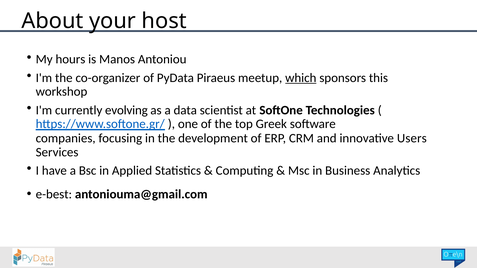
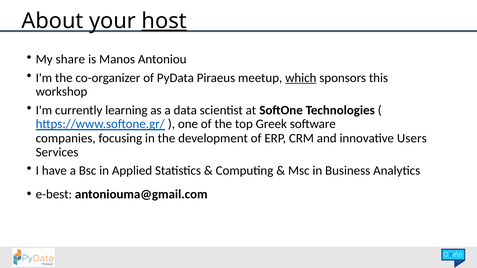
host underline: none -> present (164, 21)
hours: hours -> share (70, 59)
evolving: evolving -> learning (126, 110)
